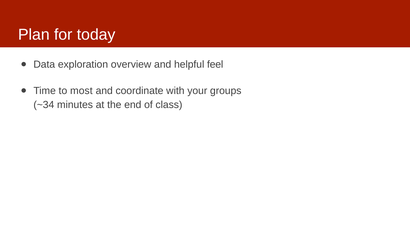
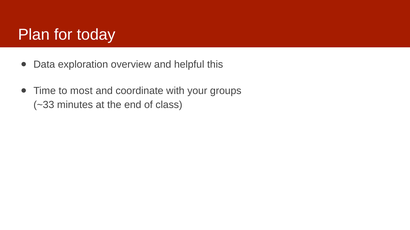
feel: feel -> this (215, 64)
~34: ~34 -> ~33 (44, 105)
